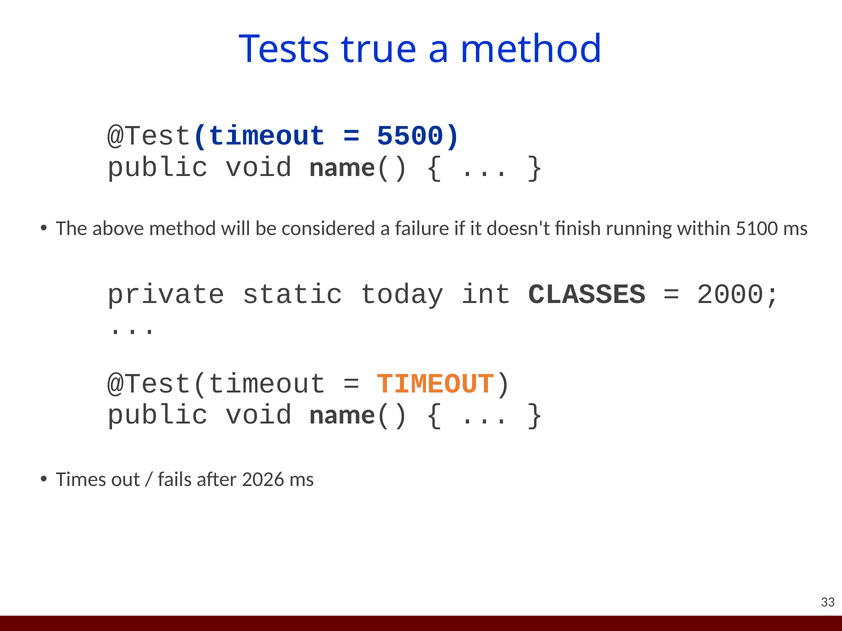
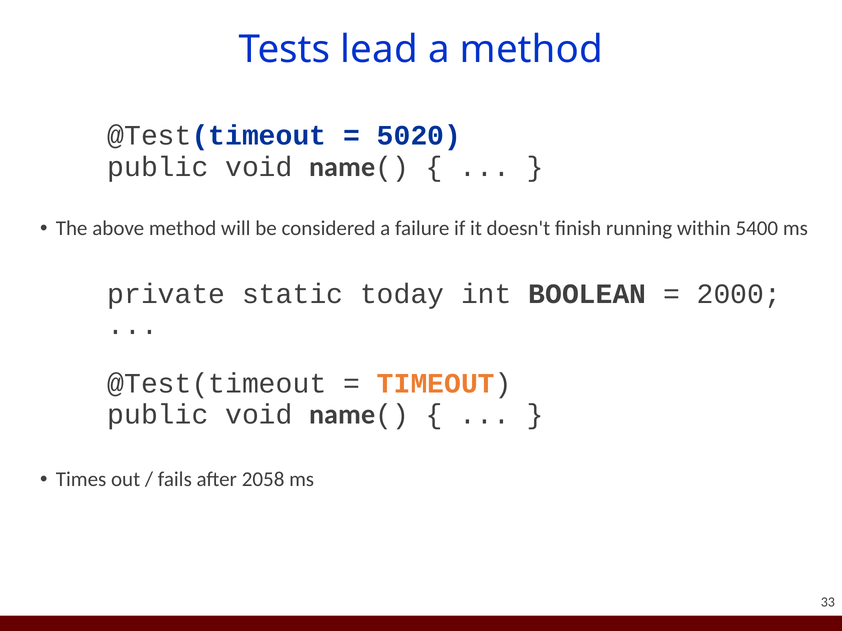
true: true -> lead (379, 50)
5500: 5500 -> 5020 (419, 136)
5100: 5100 -> 5400 (757, 229)
CLASSES: CLASSES -> BOOLEAN (587, 294)
2026: 2026 -> 2058 (263, 480)
